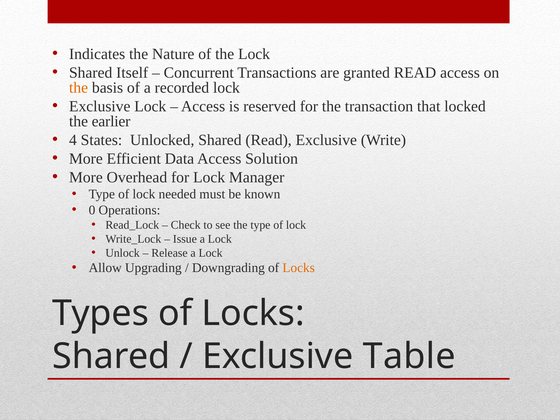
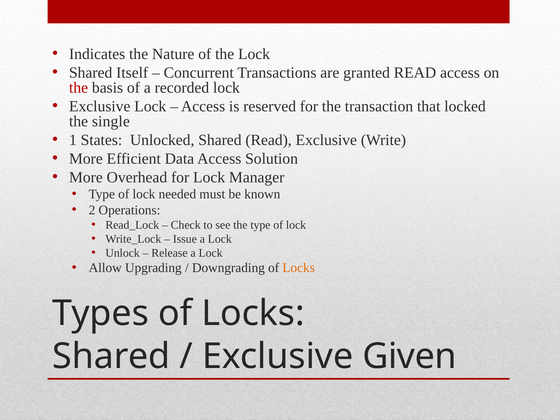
the colour: orange -> red (79, 88)
earlier: earlier -> single (111, 121)
4: 4 -> 1 (73, 140)
0: 0 -> 2 (92, 210)
Table: Table -> Given (410, 356)
